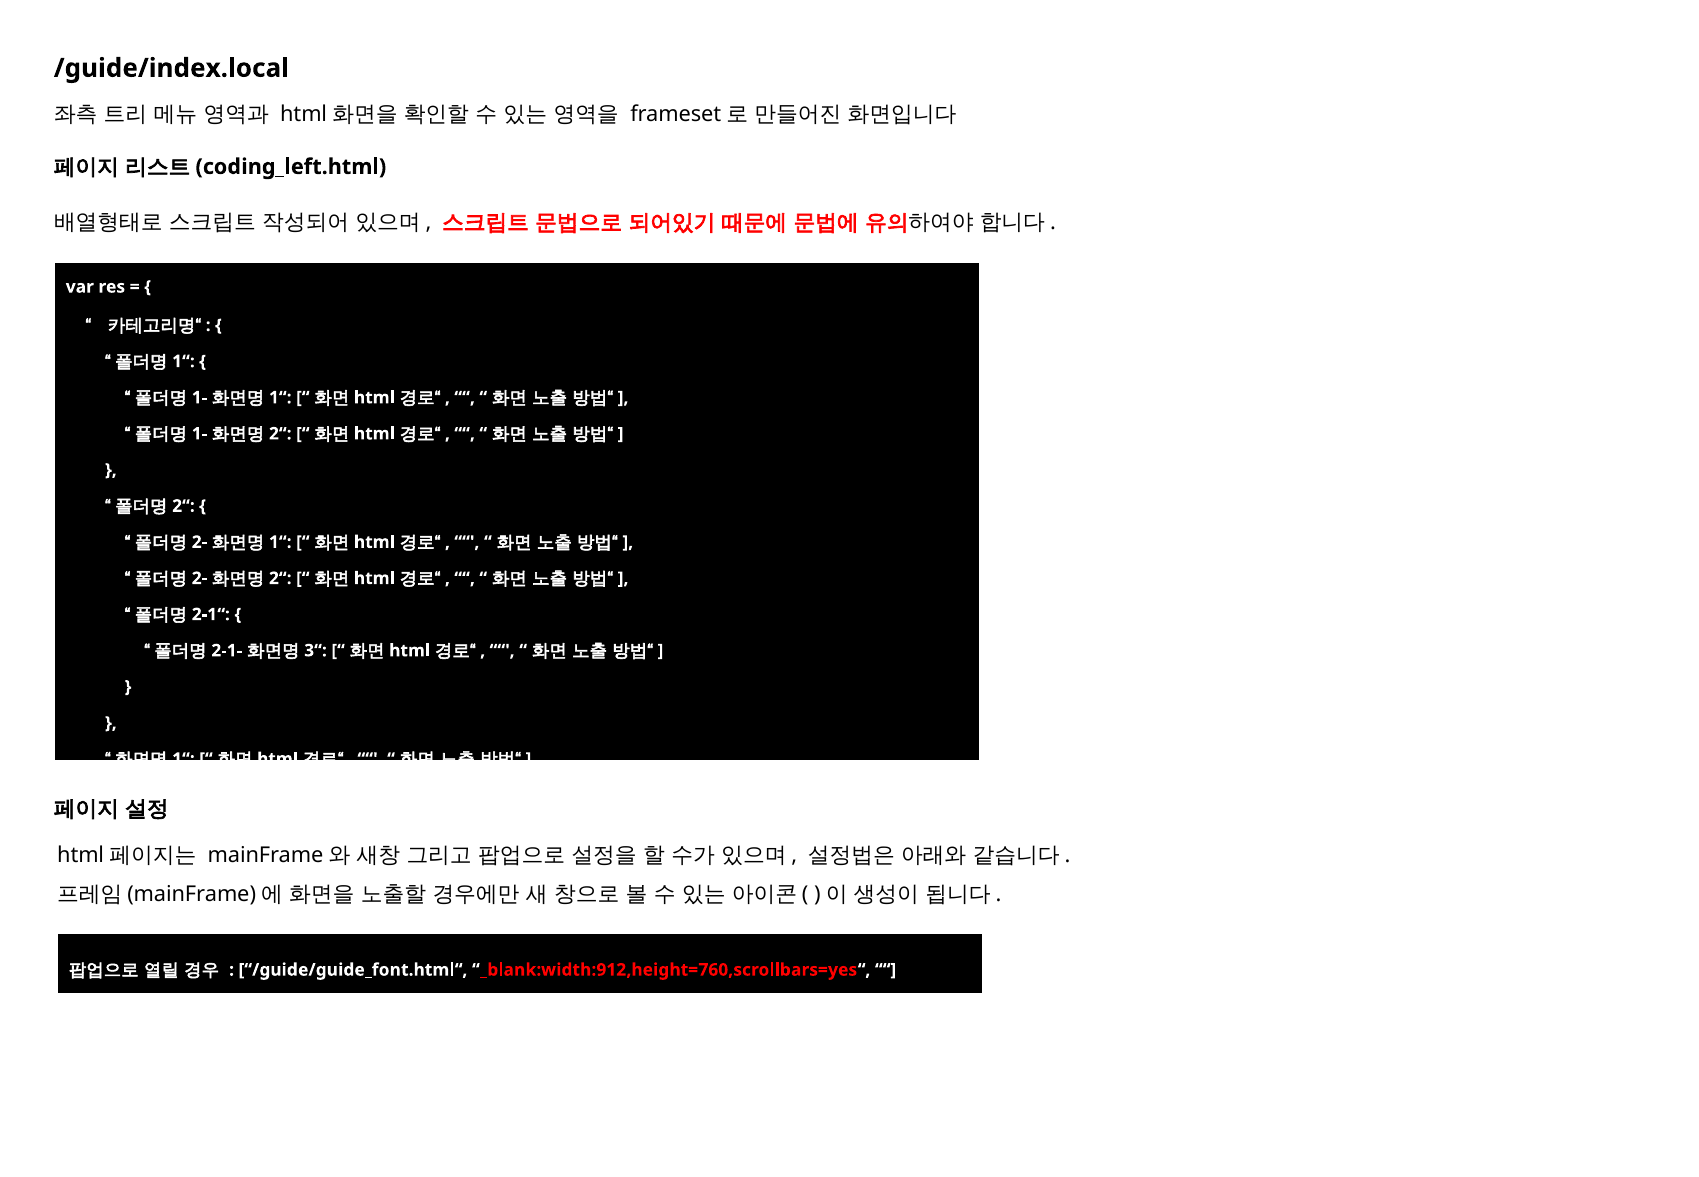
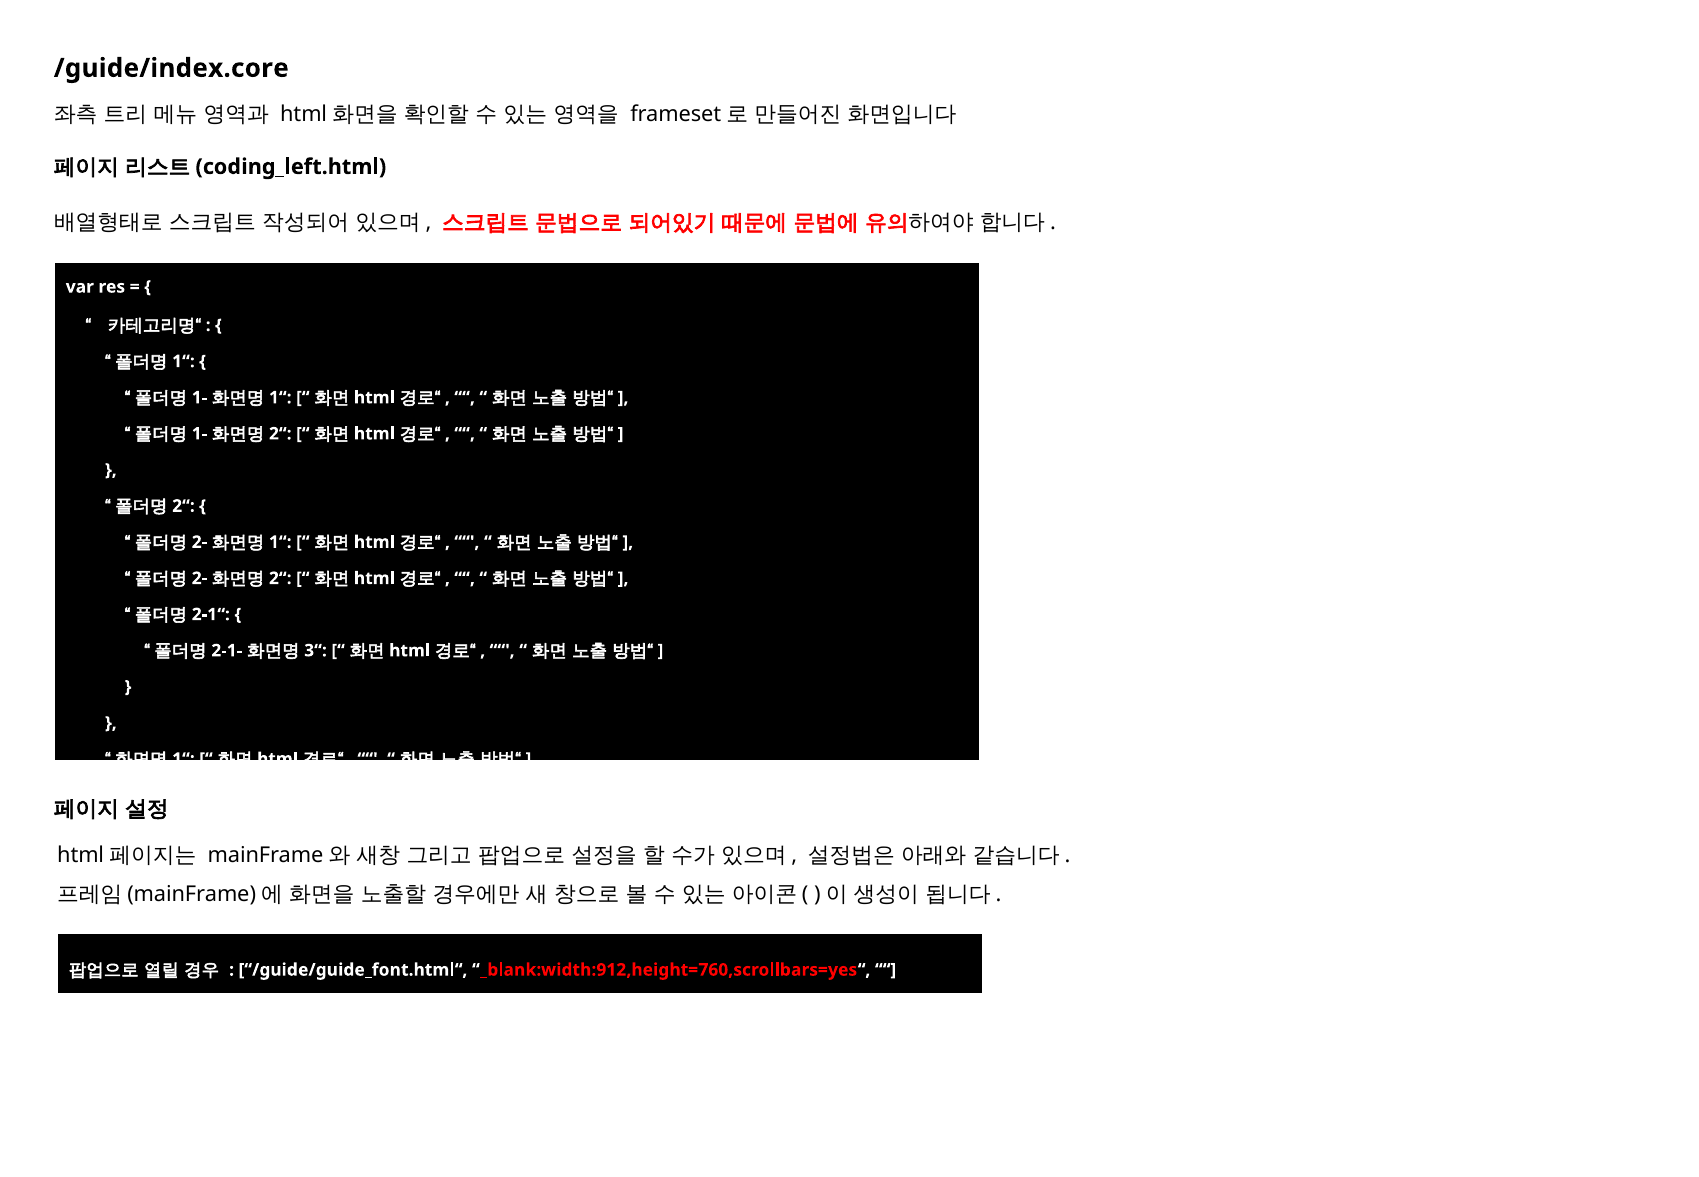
/guide/index.local: /guide/index.local -> /guide/index.core (171, 68)
